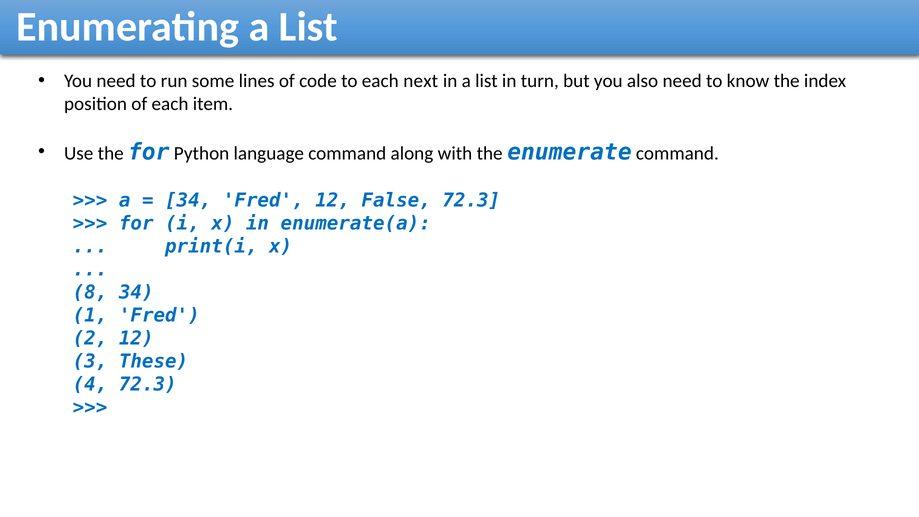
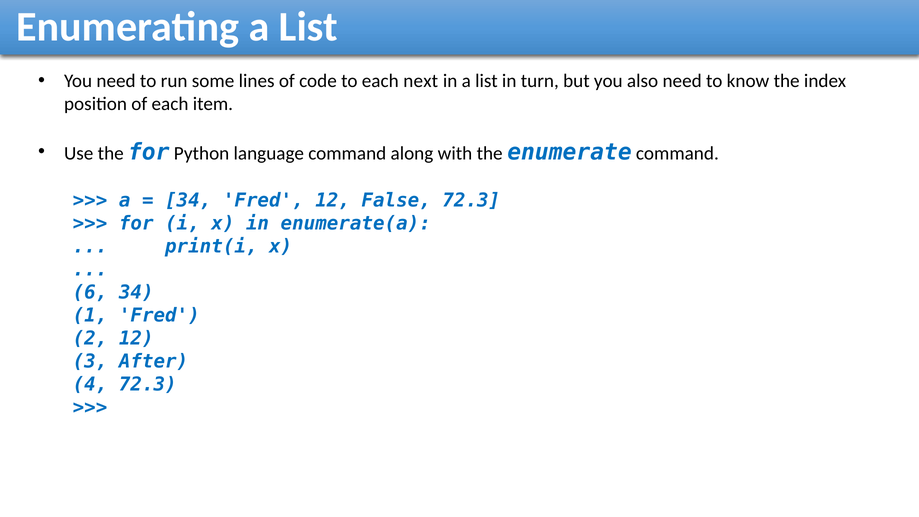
8: 8 -> 6 (90, 292)
These: These -> After (154, 361)
